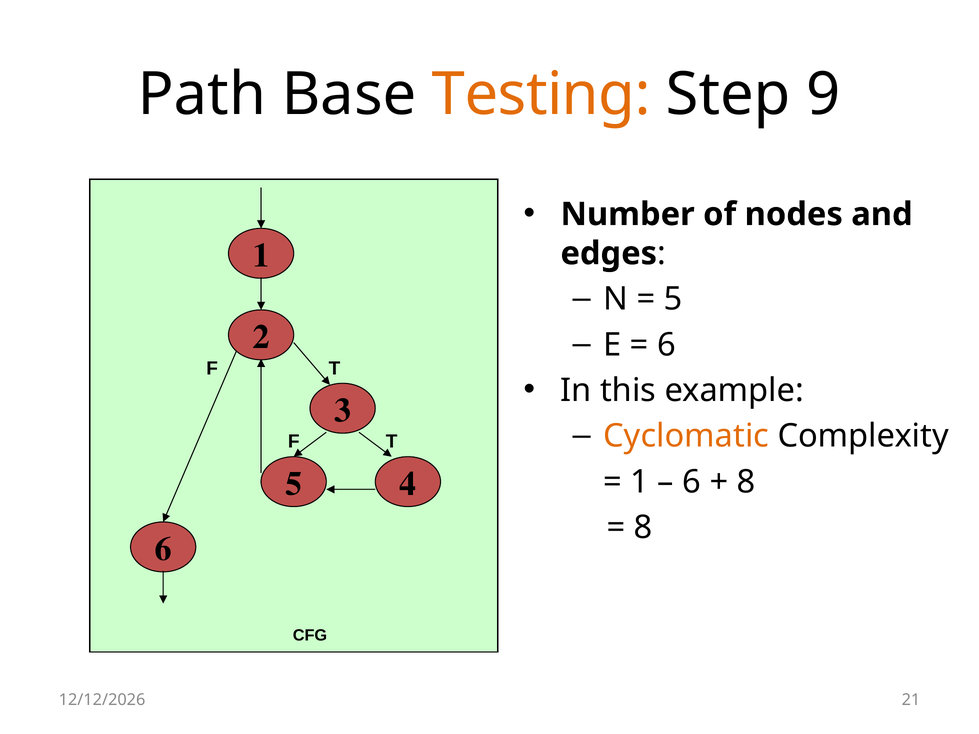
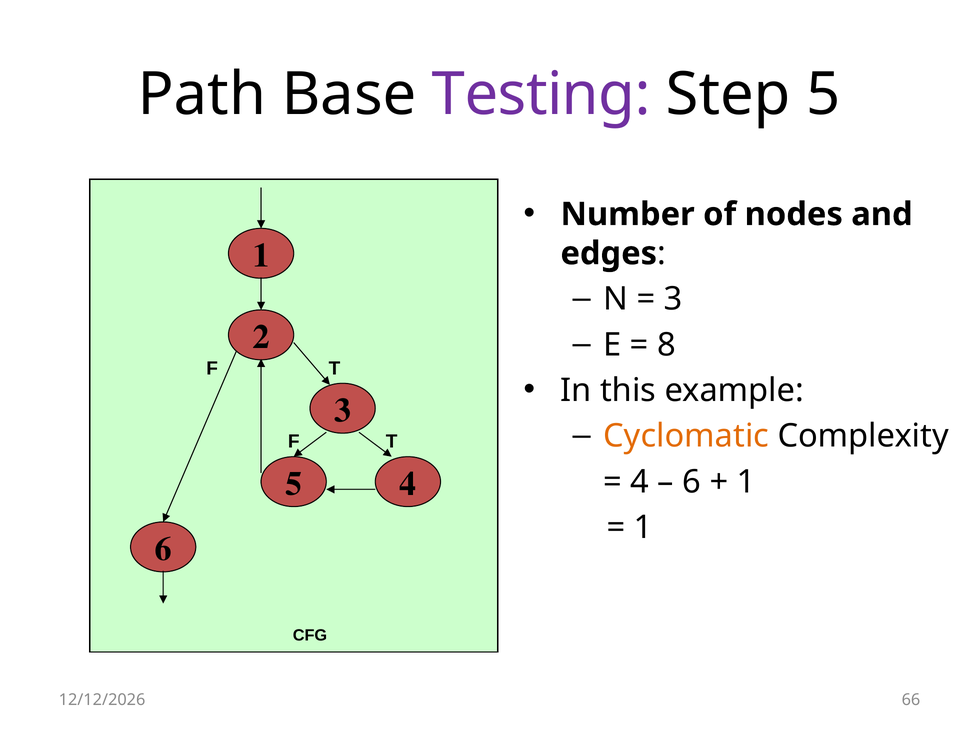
Testing colour: orange -> purple (541, 95)
Step 9: 9 -> 5 (823, 95)
5: 5 -> 3 (673, 299)
6: 6 -> 8 (666, 345)
1: 1 -> 4 (640, 482)
8: 8 -> 1 (746, 482)
8: 8 -> 1 (643, 528)
21: 21 -> 66 (911, 700)
